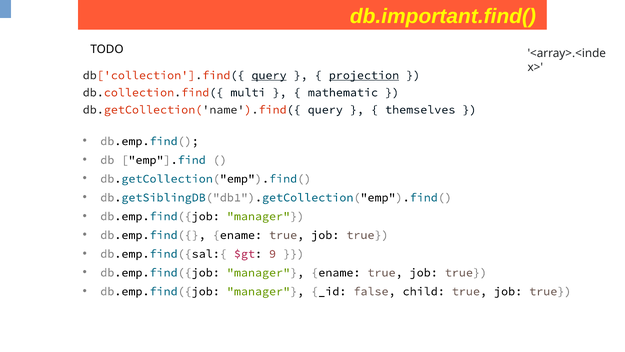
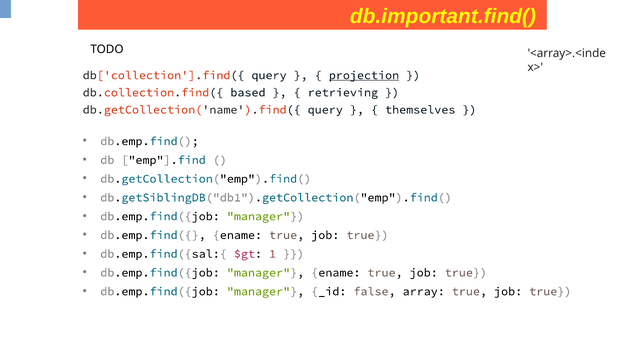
query underline: present -> none (269, 75)
multi: multi -> based (248, 92)
mathematic: mathematic -> retrieving (343, 92)
9: 9 -> 1 (273, 254)
child: child -> array (424, 291)
